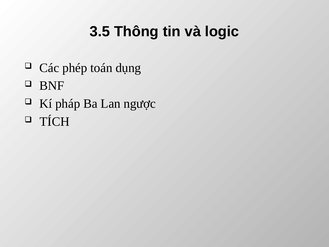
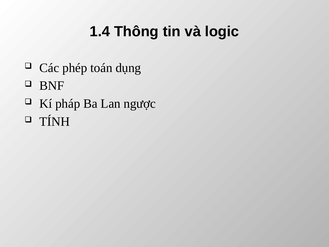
3.5: 3.5 -> 1.4 (100, 31)
TÍCH: TÍCH -> TÍNH (55, 121)
